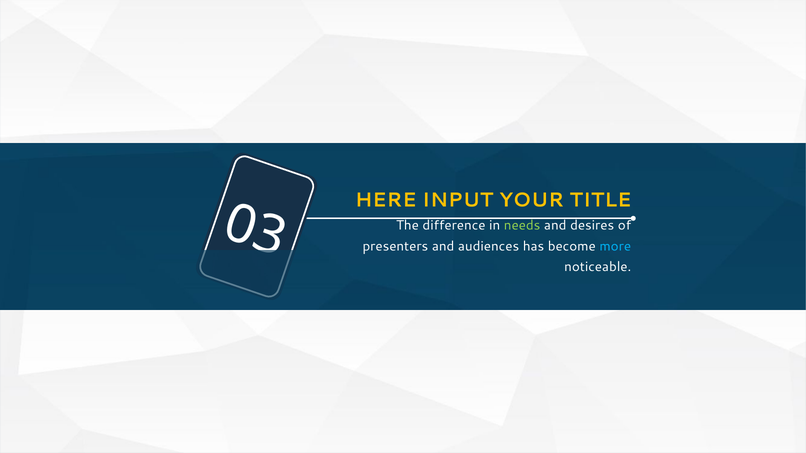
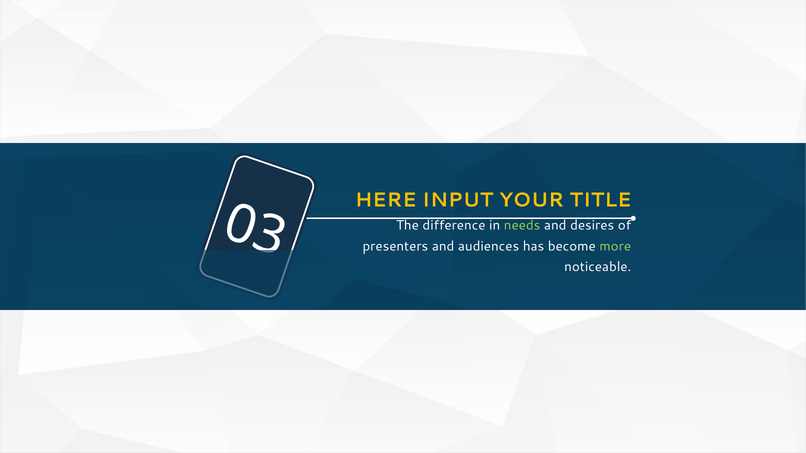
more colour: light blue -> light green (615, 246)
